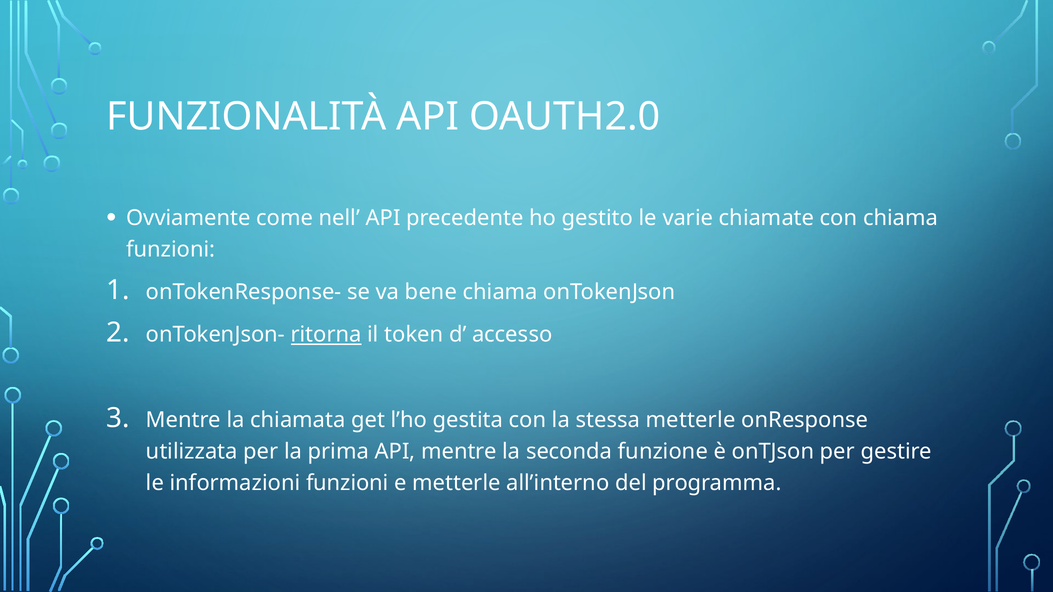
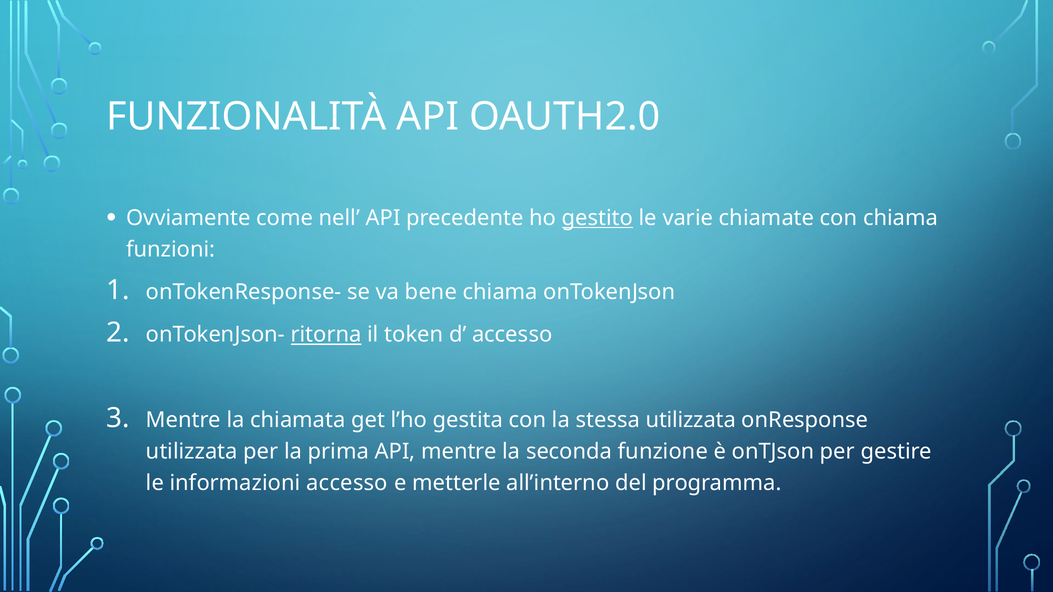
gestito underline: none -> present (597, 218)
stessa metterle: metterle -> utilizzata (691, 420)
informazioni funzioni: funzioni -> accesso (347, 483)
